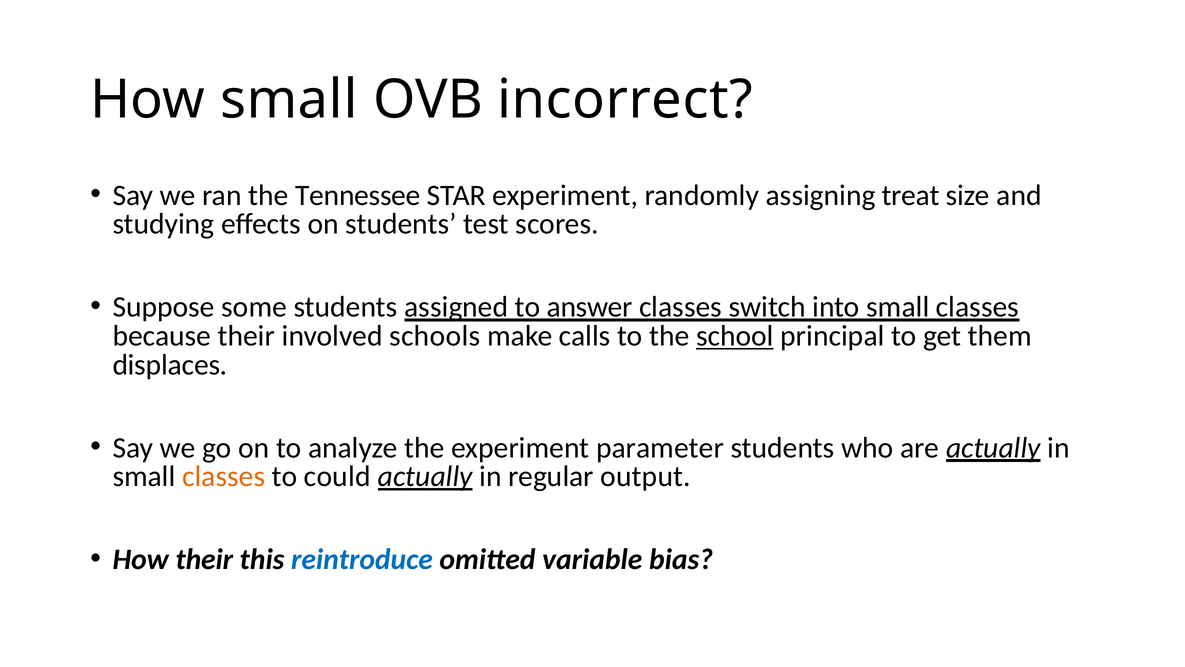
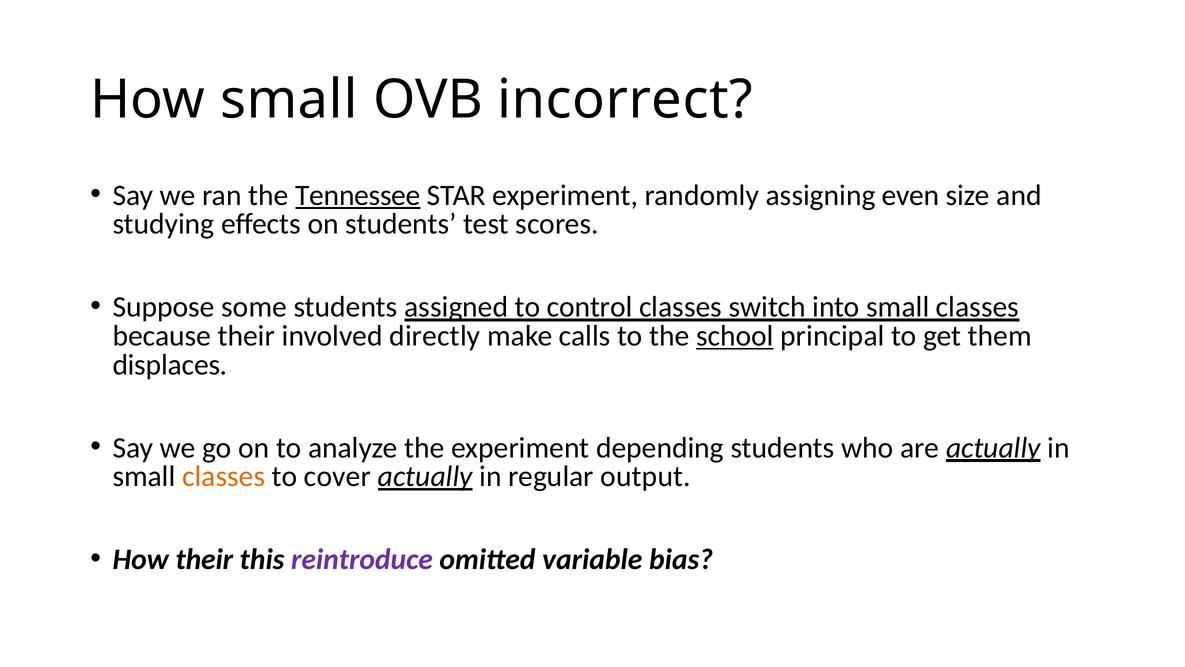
Tennessee underline: none -> present (358, 195)
treat: treat -> even (911, 195)
answer: answer -> control (590, 307)
schools: schools -> directly (435, 336)
parameter: parameter -> depending (660, 447)
could: could -> cover (337, 476)
reintroduce colour: blue -> purple (362, 559)
